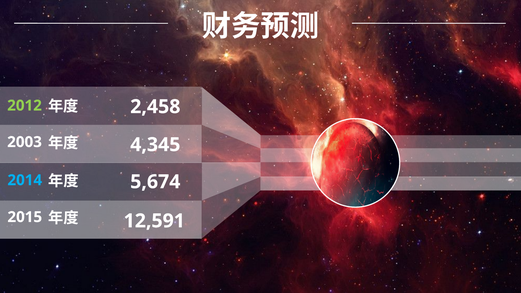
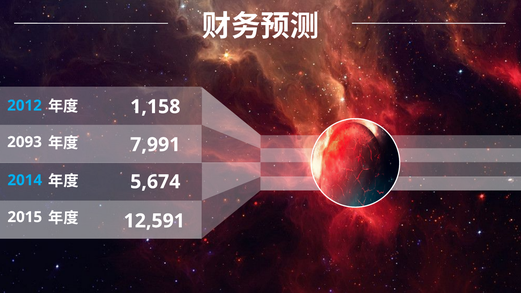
2012 colour: light green -> light blue (25, 106)
2,458: 2,458 -> 1,158 (155, 107)
2003: 2003 -> 2093 (25, 142)
4,345: 4,345 -> 7,991 (155, 145)
